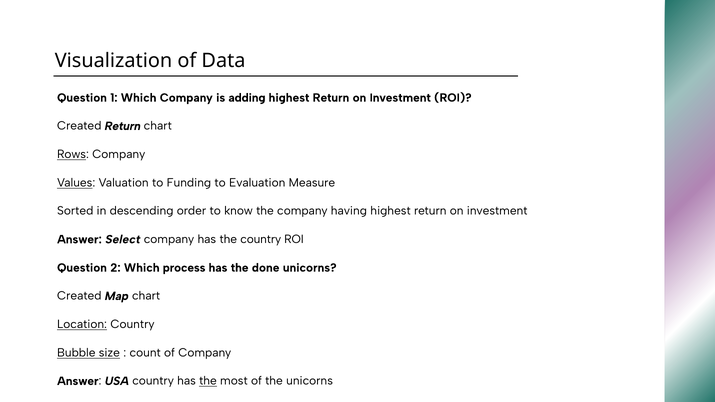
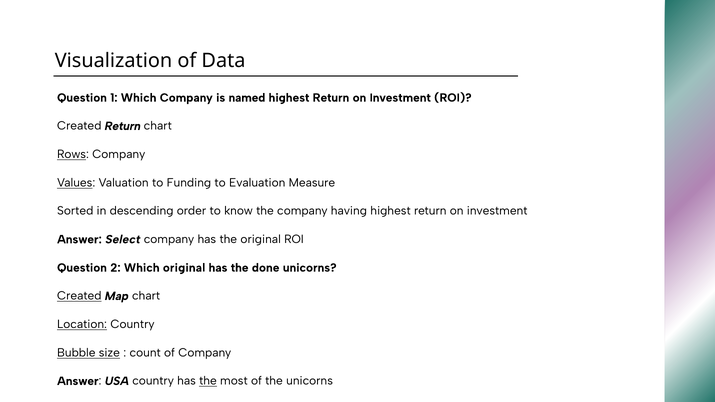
adding: adding -> named (247, 98)
the country: country -> original (261, 240)
Which process: process -> original (184, 268)
Created underline: none -> present (79, 296)
